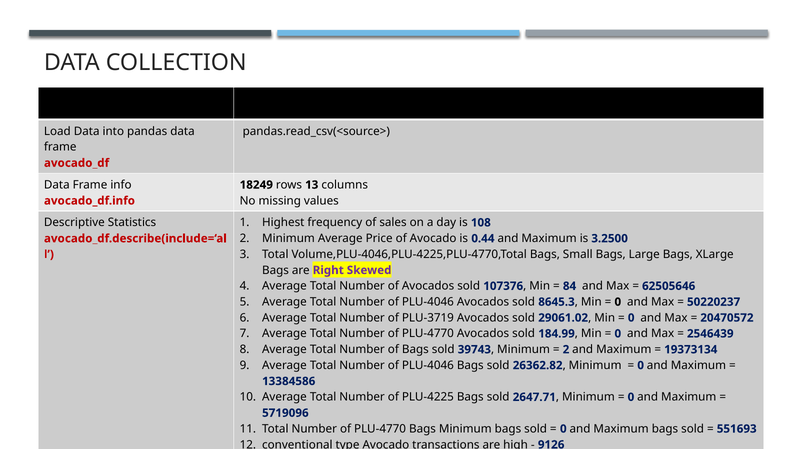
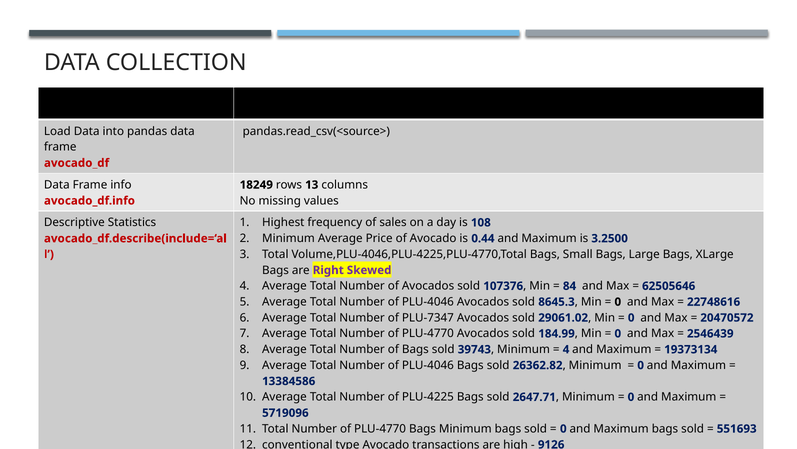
50220237: 50220237 -> 22748616 (714, 301)
PLU-3719: PLU-3719 -> PLU-7347 (428, 317)
2: 2 -> 4 (566, 349)
